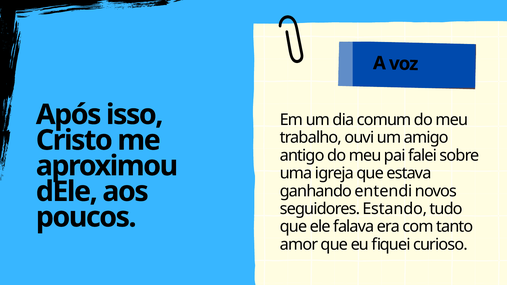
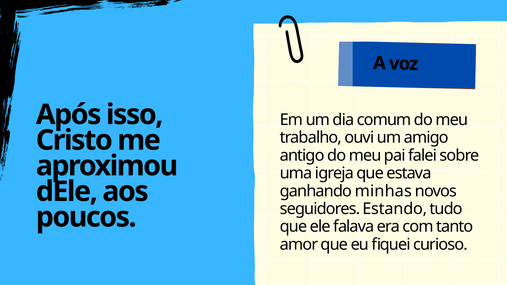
entendi: entendi -> minhas (383, 191)
